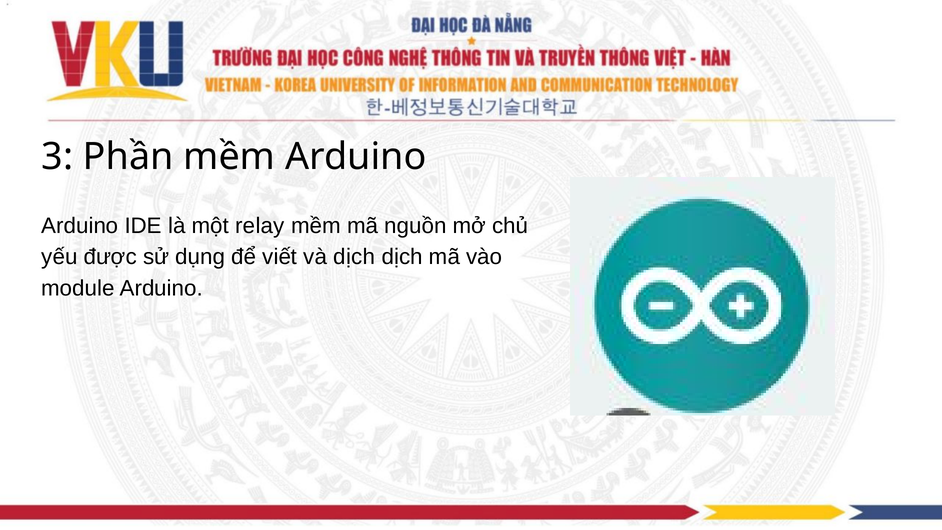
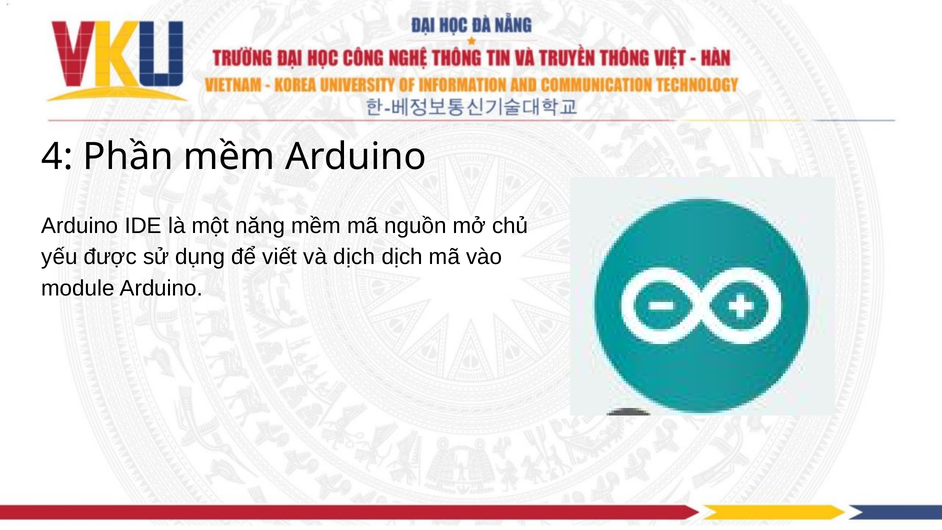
3: 3 -> 4 (57, 157)
relay: relay -> năng (260, 226)
